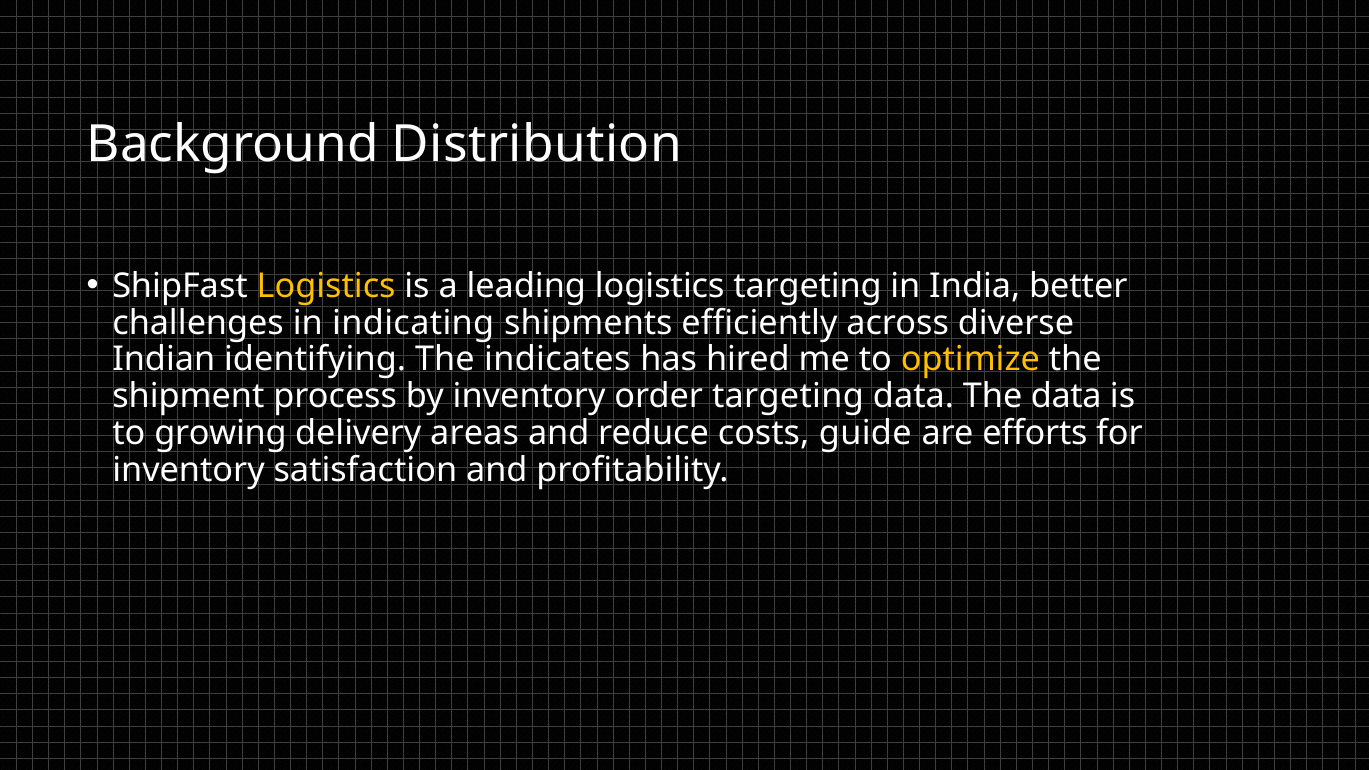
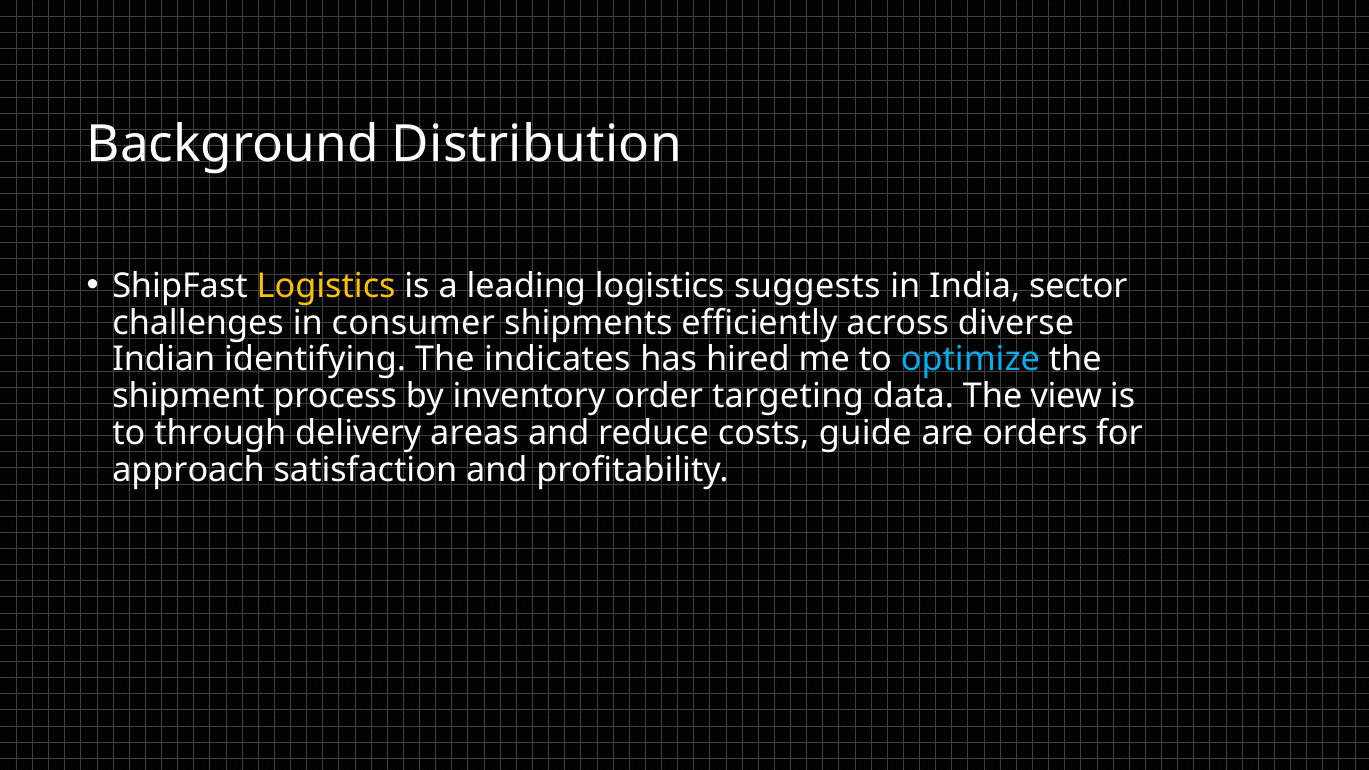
logistics targeting: targeting -> suggests (807, 286)
better: better -> sector (1078, 286)
indicating: indicating -> consumer (413, 323)
optimize colour: yellow -> light blue (970, 360)
The data: data -> view (1066, 397)
growing: growing -> through (220, 434)
efforts: efforts -> orders (1035, 434)
inventory: inventory -> approach (189, 471)
